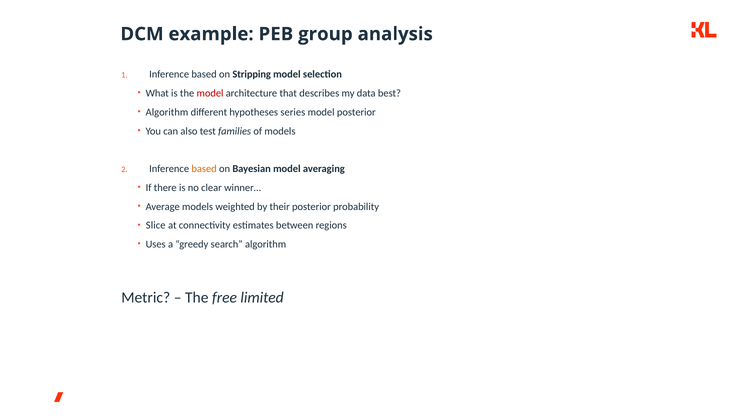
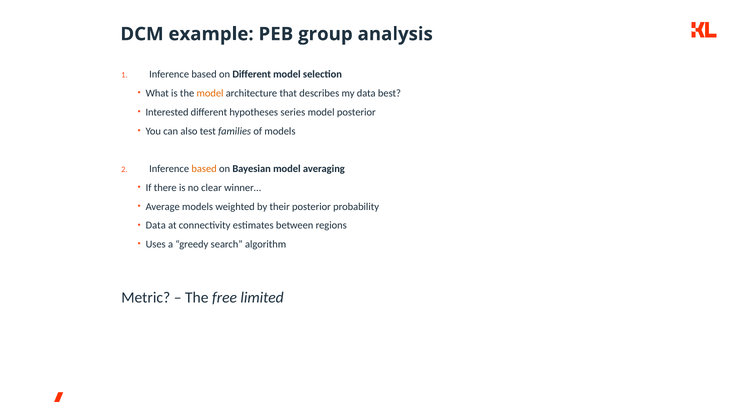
on Stripping: Stripping -> Different (252, 74)
model colour: red -> orange (210, 93)
Algorithm: Algorithm -> Interested (167, 112)
Slice: Slice -> Data (156, 225)
